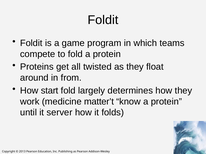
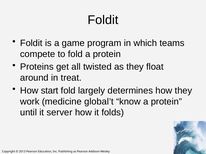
from: from -> treat (71, 78)
matter’t: matter’t -> global’t (99, 102)
